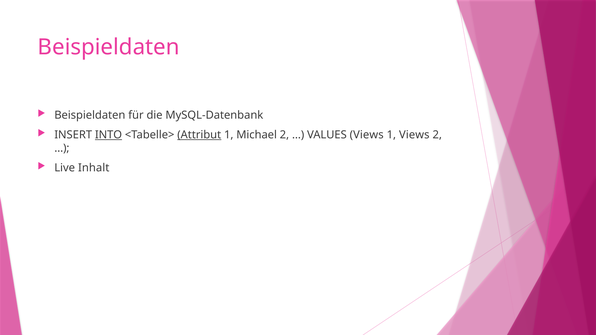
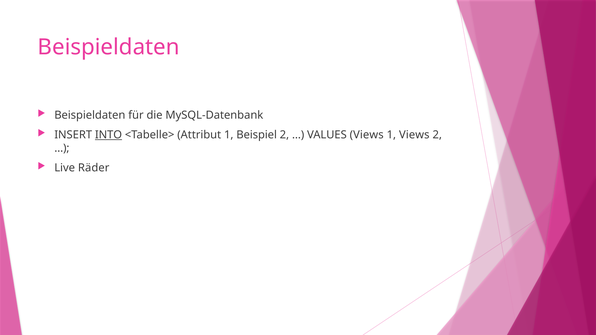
Attribut underline: present -> none (199, 135)
Michael: Michael -> Beispiel (257, 135)
Inhalt: Inhalt -> Räder (94, 168)
